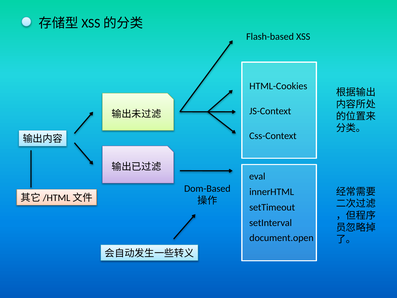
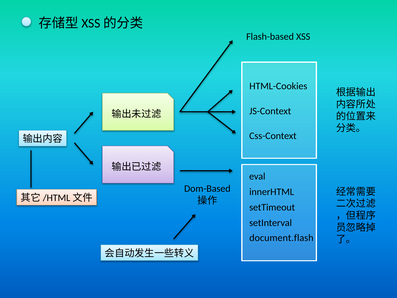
document.open: document.open -> document.flash (281, 238)
